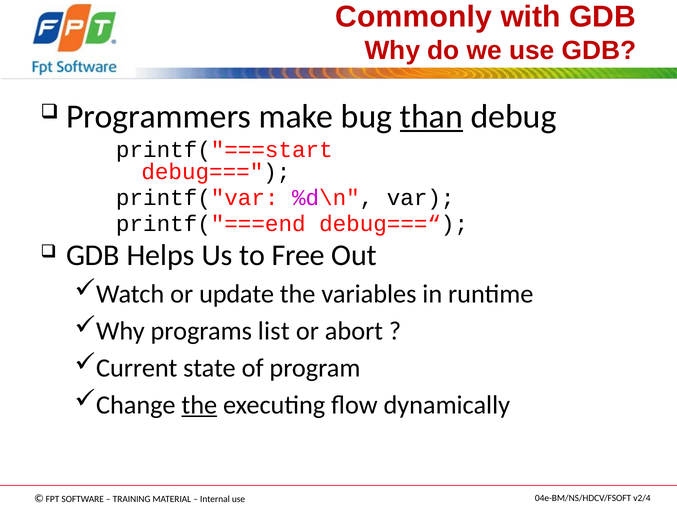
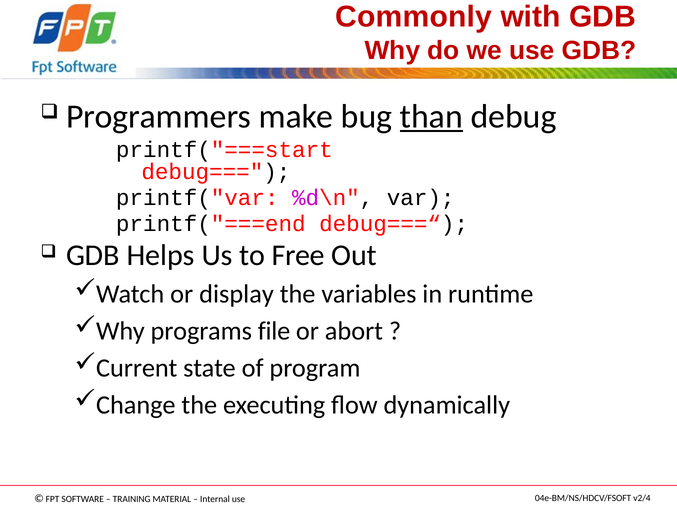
update: update -> display (236, 294)
list: list -> file (274, 331)
the underline: present -> none (199, 405)
